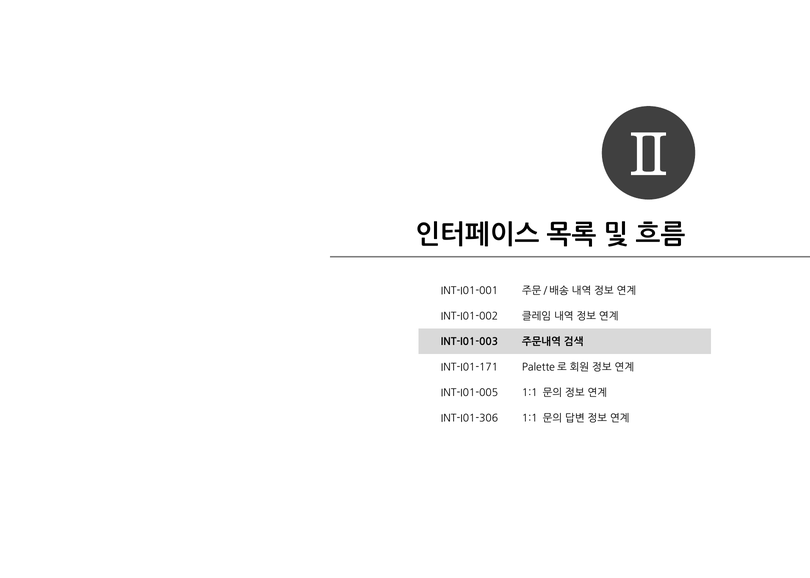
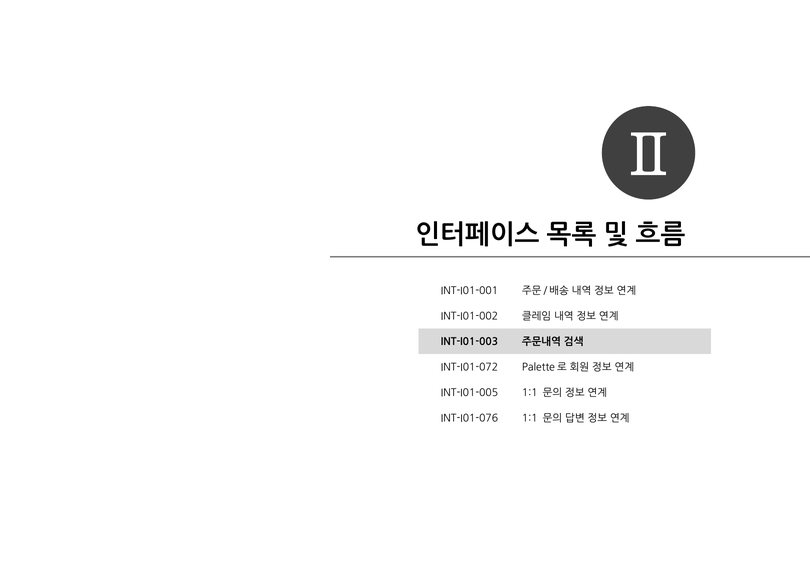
INT-I01-171: INT-I01-171 -> INT-I01-072 (469, 367)
INT-I01-306: INT-I01-306 -> INT-I01-076 (469, 418)
